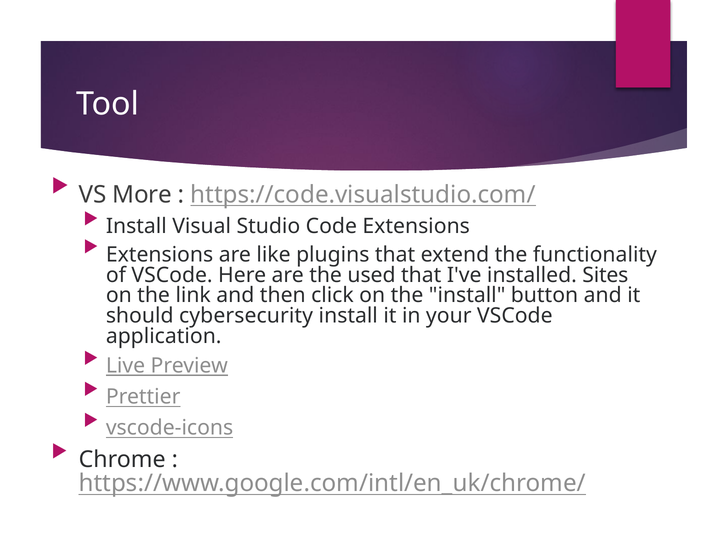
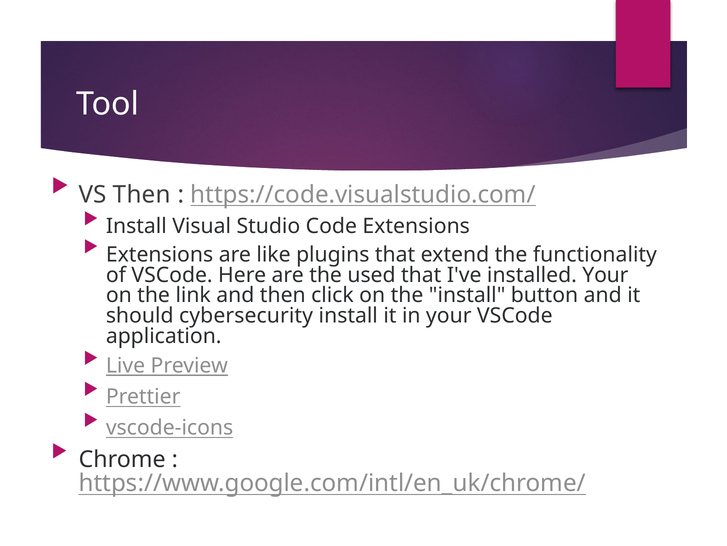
VS More: More -> Then (142, 194)
installed Sites: Sites -> Your (605, 275)
